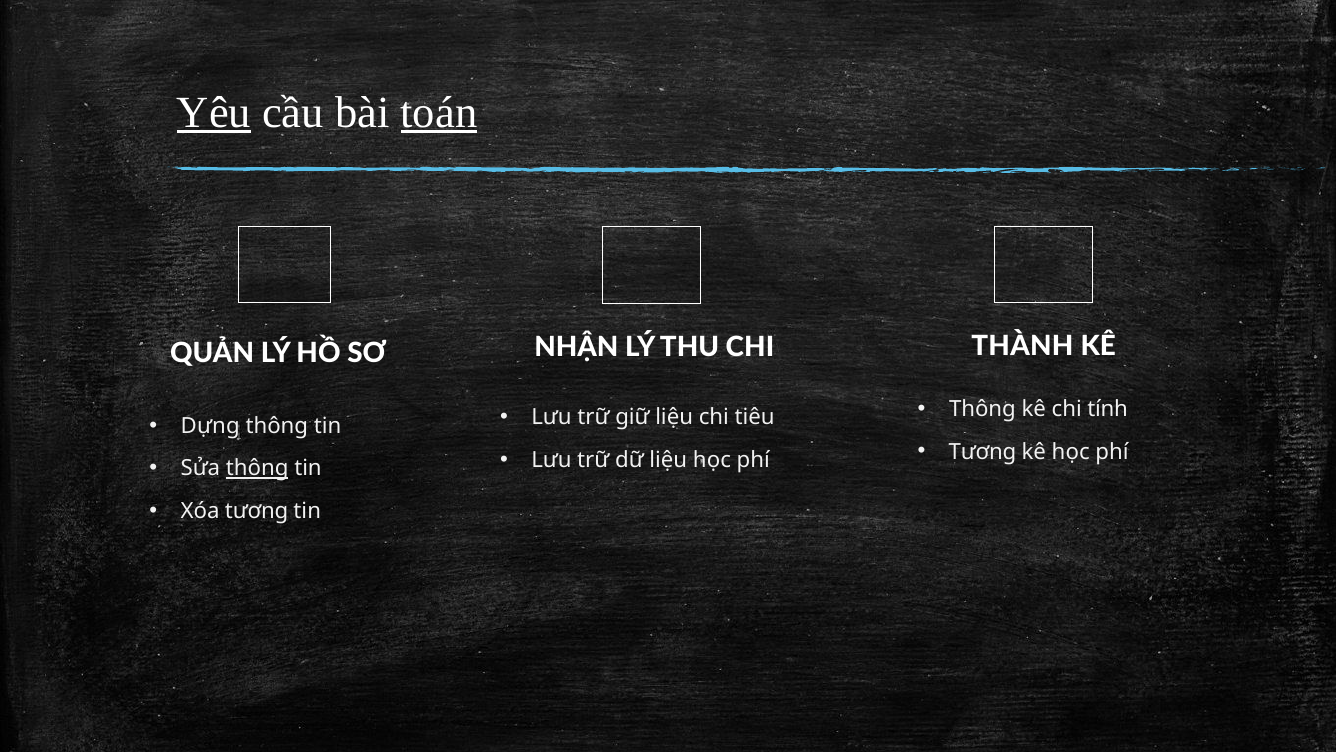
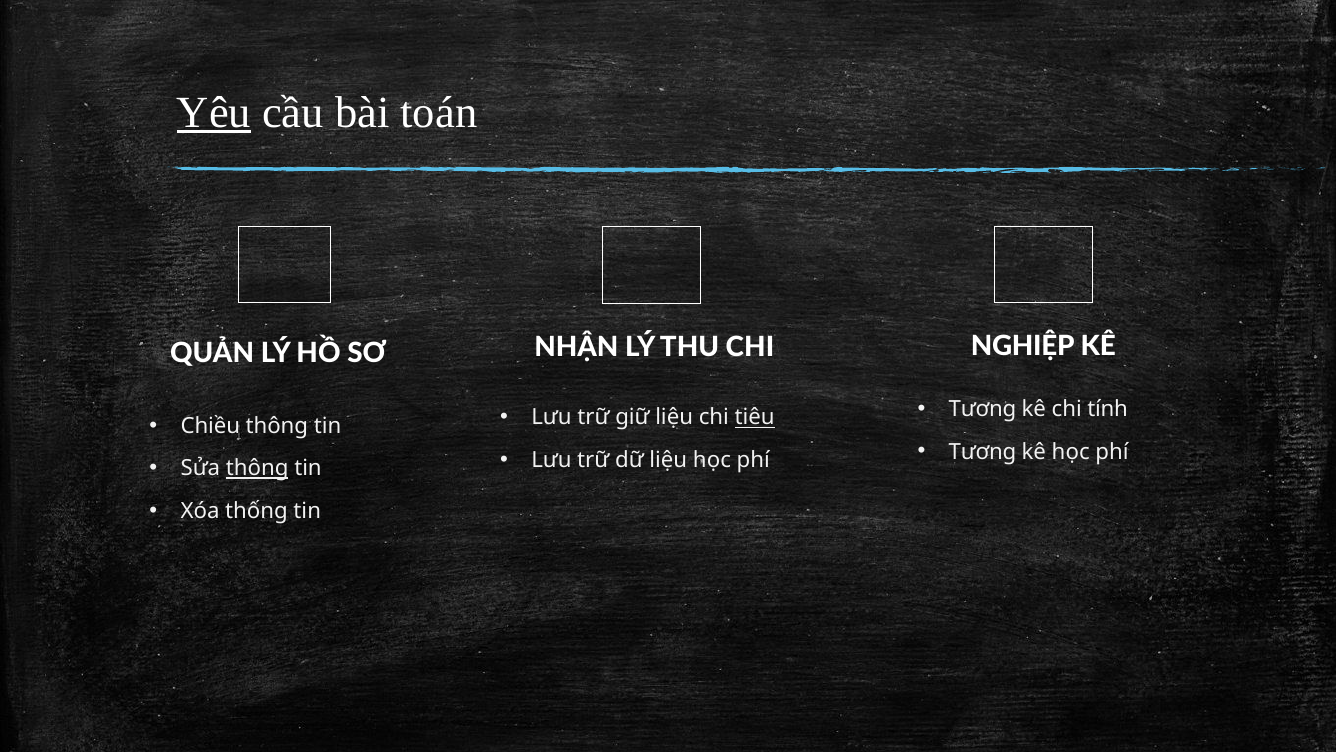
toán underline: present -> none (439, 113)
THÀNH: THÀNH -> NGHIỆP (1023, 346)
Thông: Thông -> Tương (983, 409)
tiêu underline: none -> present (755, 417)
Dựng: Dựng -> Chiều (210, 426)
Xóa tương: tương -> thống (256, 511)
